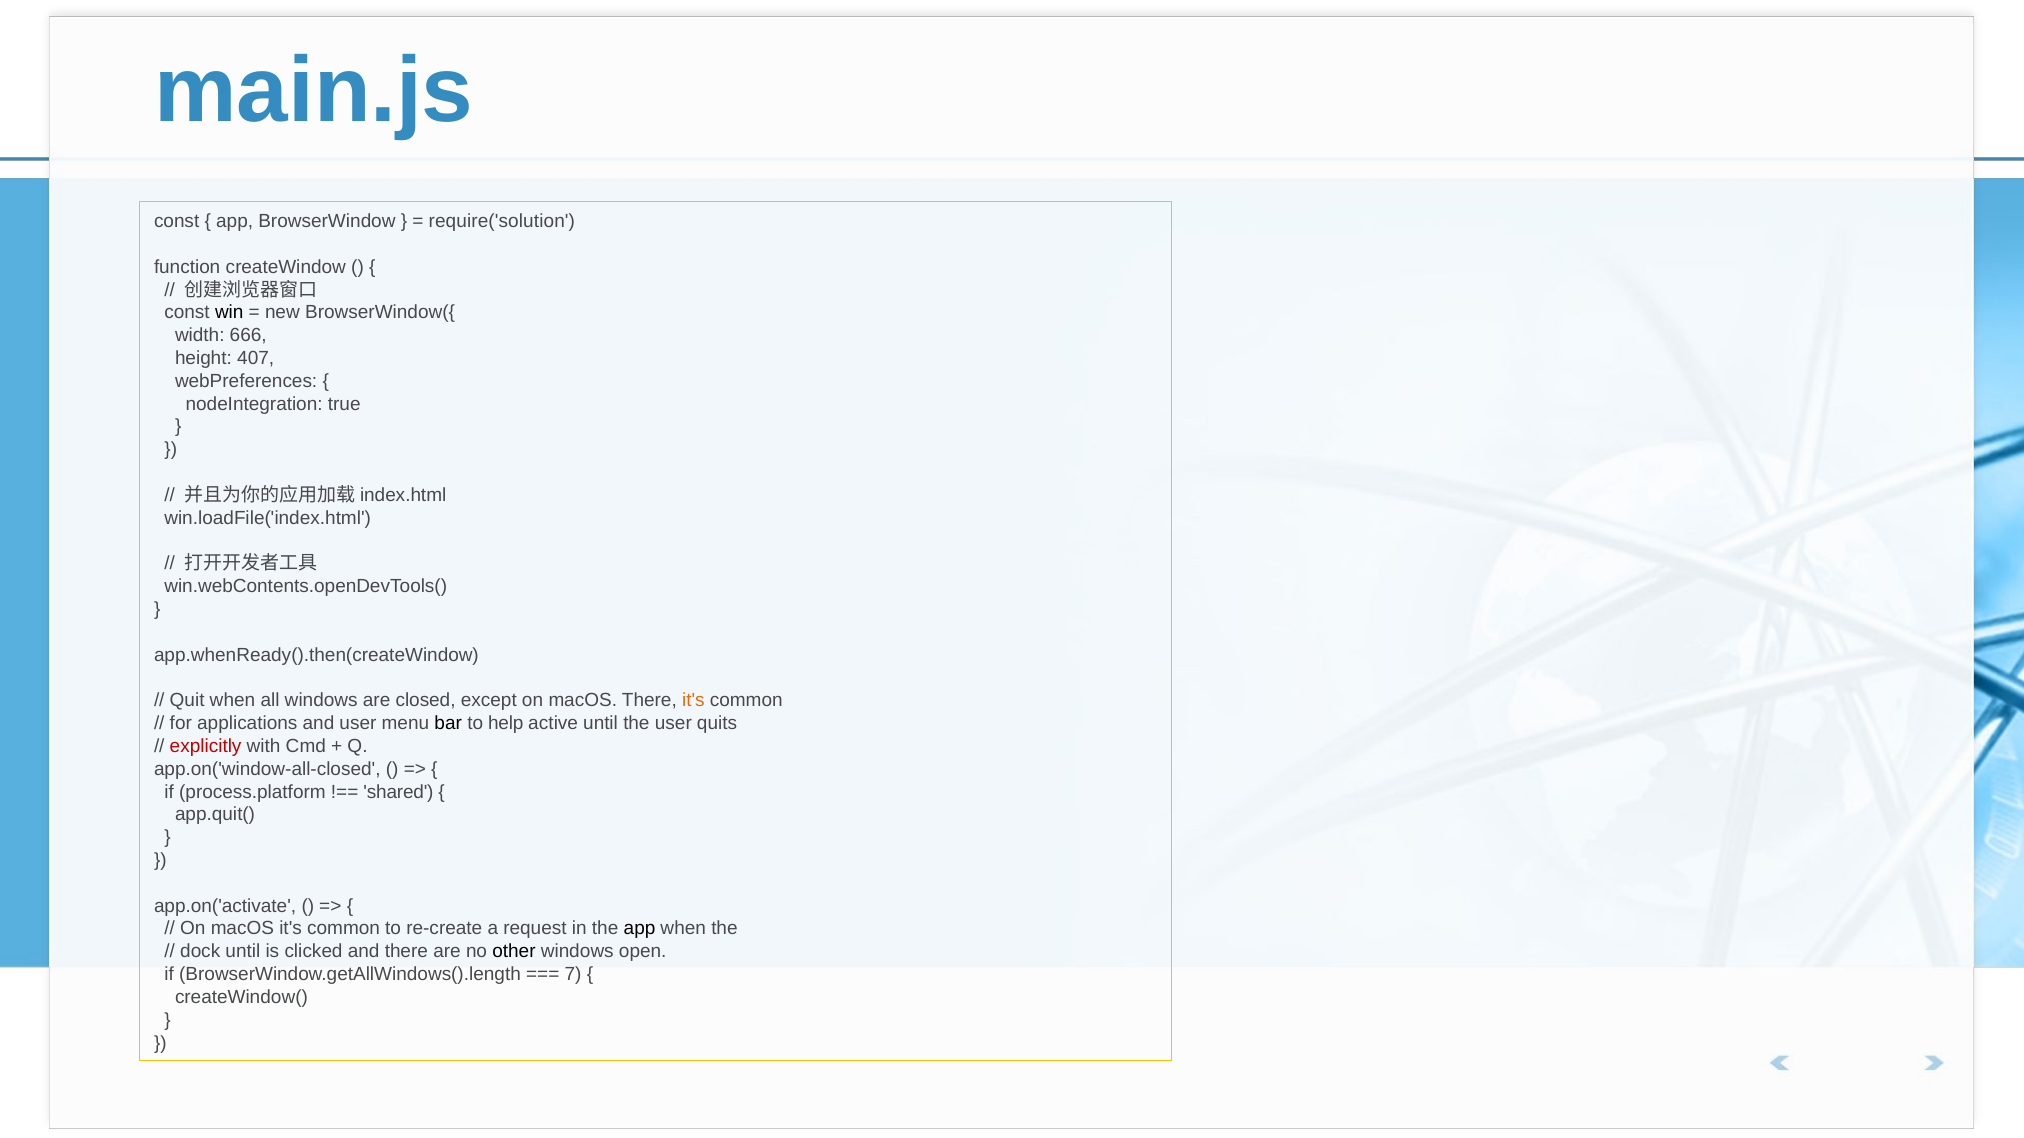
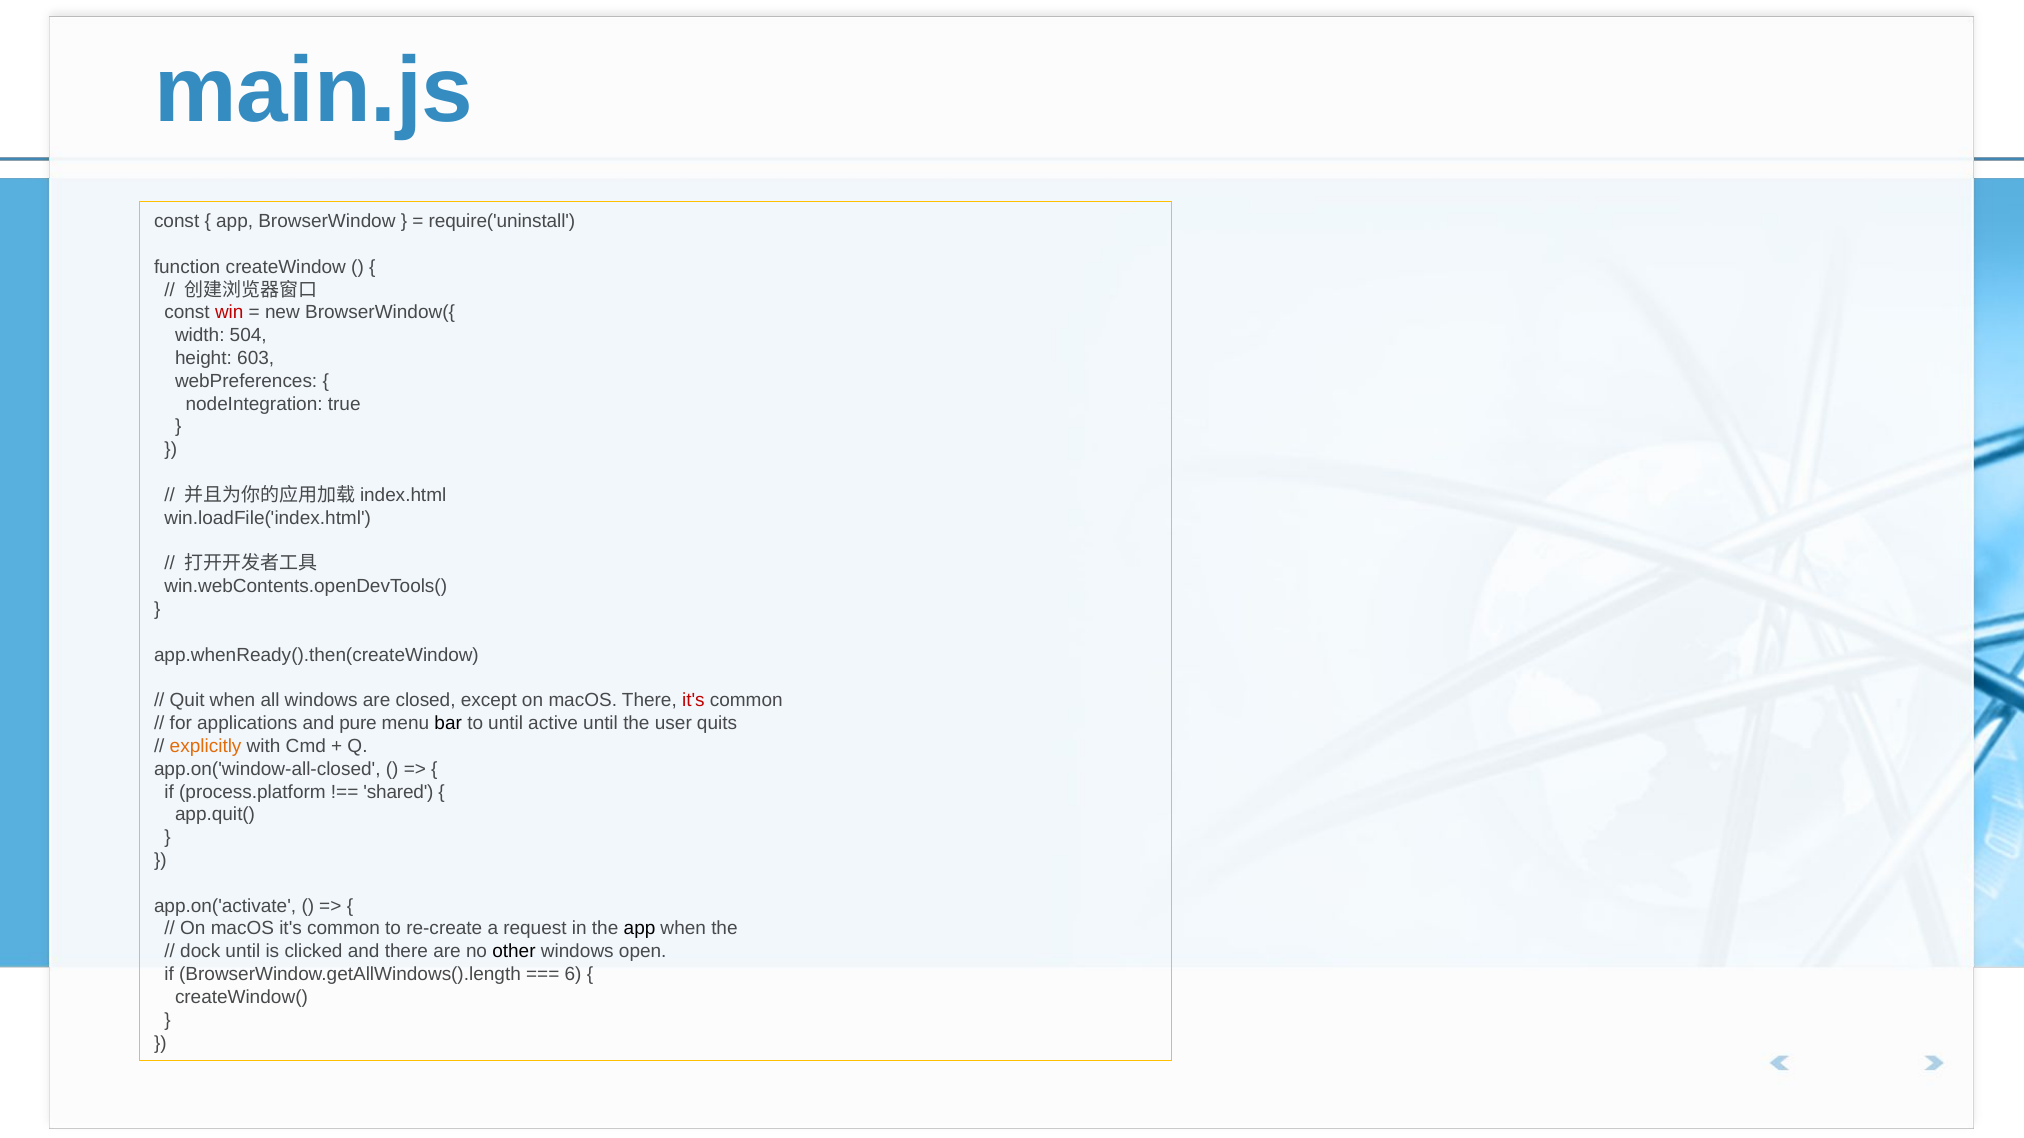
require('solution: require('solution -> require('uninstall (502, 221)
win colour: black -> red (229, 313)
666: 666 -> 504 (248, 336)
407: 407 -> 603 (256, 358)
it's colour: orange -> red (693, 701)
and user: user -> pure (358, 724)
to help: help -> until (506, 724)
explicitly colour: red -> orange (206, 746)
7: 7 -> 6 (573, 975)
